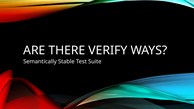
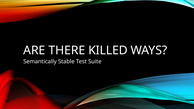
VERIFY: VERIFY -> KILLED (108, 50)
